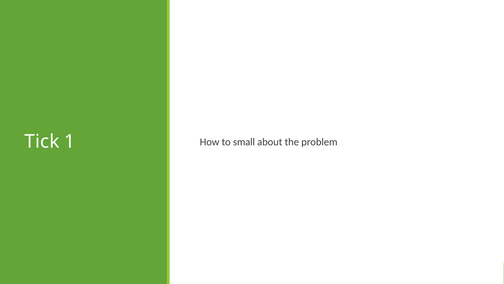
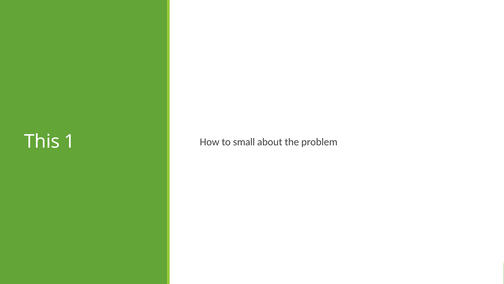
Tick: Tick -> This (42, 141)
